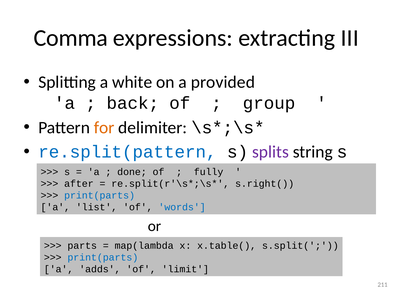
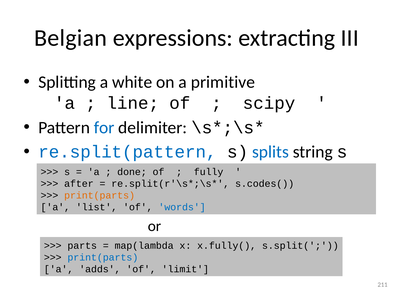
Comma: Comma -> Belgian (71, 38)
provided: provided -> primitive (223, 82)
back: back -> line (133, 103)
group: group -> scipy (269, 103)
for colour: orange -> blue (104, 128)
splits colour: purple -> blue (270, 152)
s.right(: s.right( -> s.codes( (265, 184)
print(parts colour: blue -> orange (100, 196)
x.table(: x.table( -> x.fully( (227, 246)
